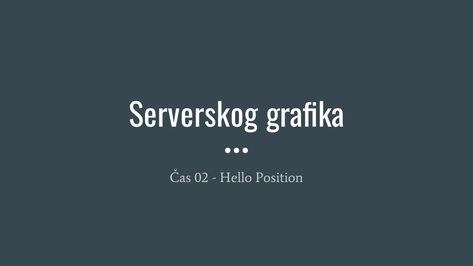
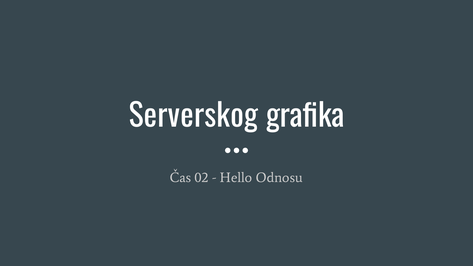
Position: Position -> Odnosu (279, 178)
